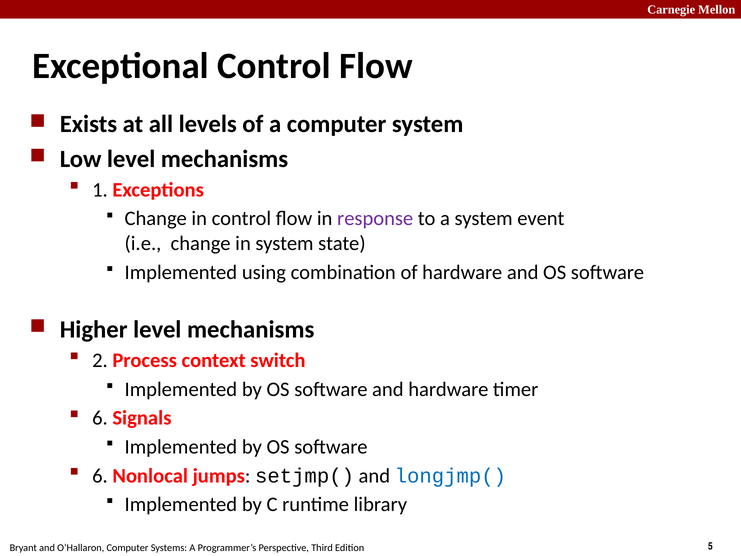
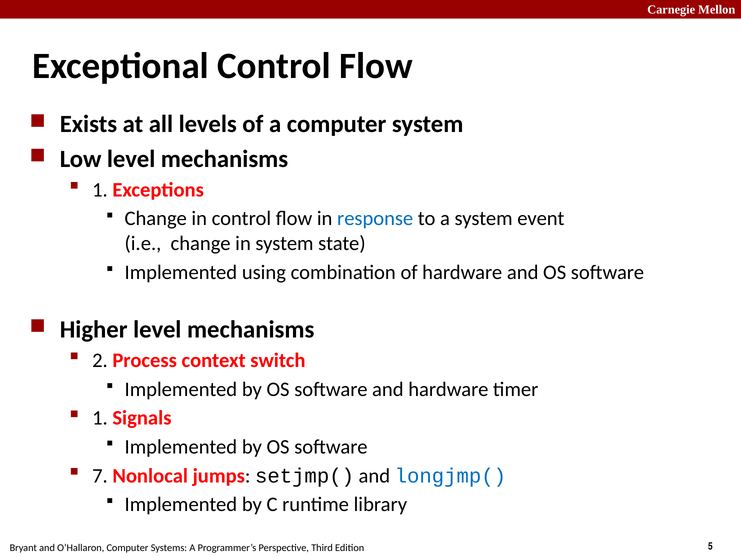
response colour: purple -> blue (375, 219)
6: 6 -> 1 (100, 418)
6: 6 -> 7 (100, 476)
